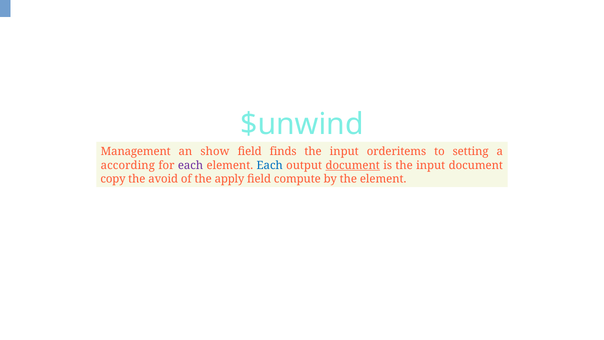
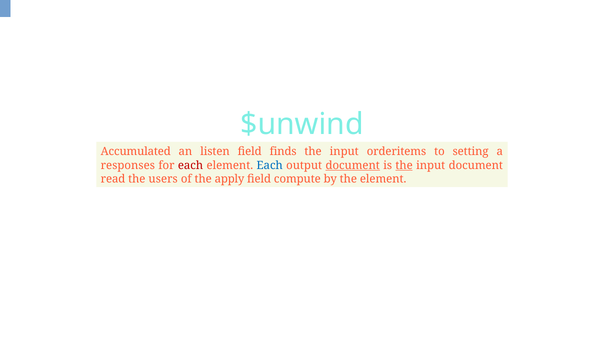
Management: Management -> Accumulated (136, 152)
show: show -> listen (215, 152)
according: according -> responses (128, 165)
each colour: purple -> red (191, 165)
the underline: none -> present (404, 165)
copy: copy -> read (113, 179)
avoid: avoid -> users (163, 179)
